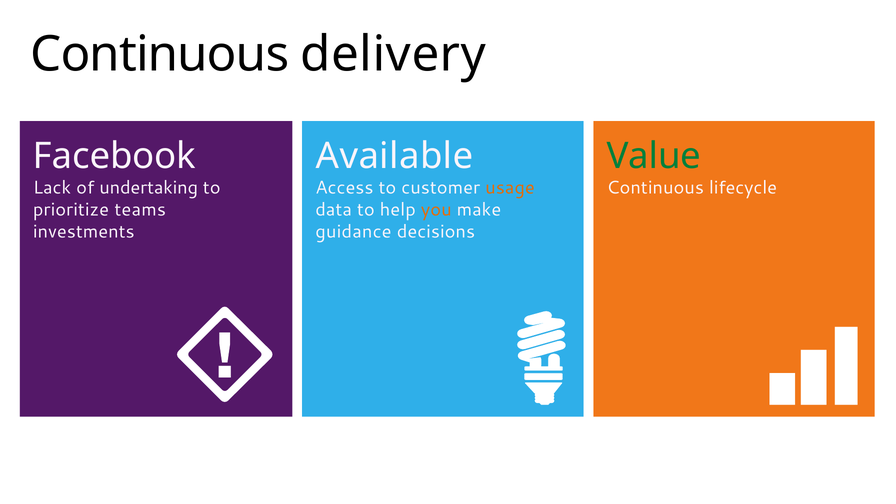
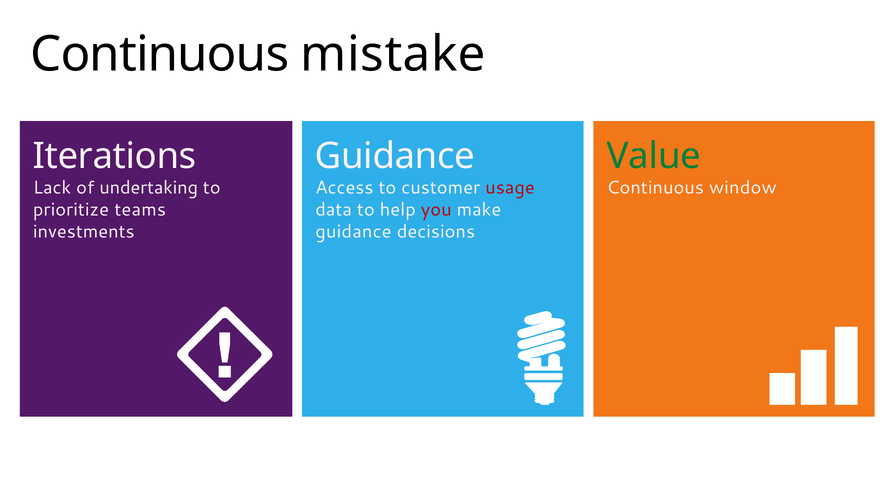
delivery: delivery -> mistake (393, 54)
Facebook: Facebook -> Iterations (115, 156)
Available: Available -> Guidance (395, 156)
usage colour: orange -> red (510, 188)
lifecycle: lifecycle -> window (743, 188)
you colour: orange -> red (436, 210)
